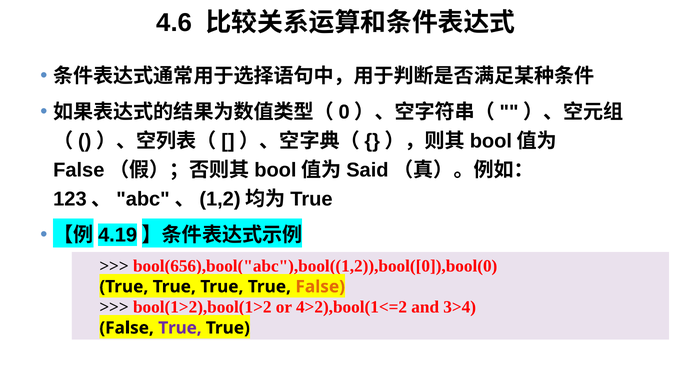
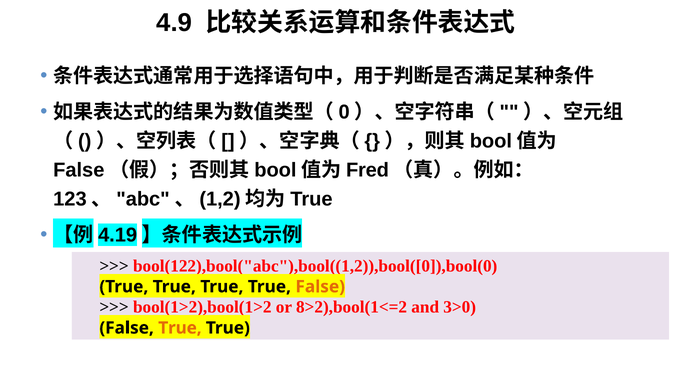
4.6: 4.6 -> 4.9 (174, 23)
Said: Said -> Fred (367, 170)
bool(656),bool("abc"),bool((1,2)),bool([0]),bool(0: bool(656),bool("abc"),bool((1,2)),bool([0]),bool(0 -> bool(122),bool("abc"),bool((1,2)),bool([0]),bool(0 (315, 266)
4>2),bool(1<=2: 4>2),bool(1<=2 -> 8>2),bool(1<=2 (352, 307)
3>4: 3>4 -> 3>0 (460, 307)
True colour: purple -> orange (180, 328)
